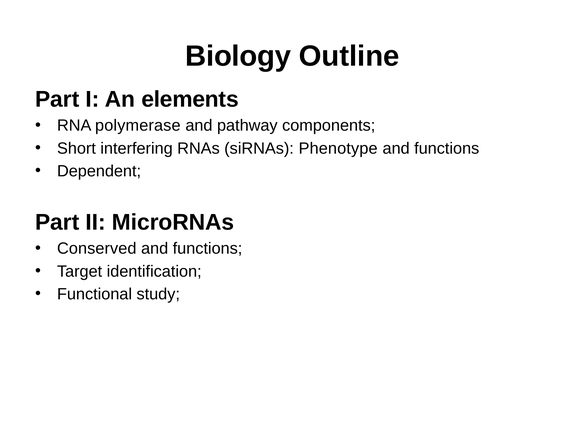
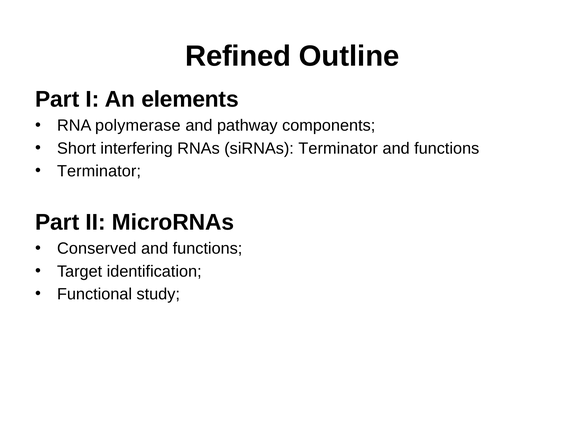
Biology: Biology -> Refined (238, 56)
siRNAs Phenotype: Phenotype -> Terminator (338, 148)
Dependent: Dependent -> Terminator (99, 171)
